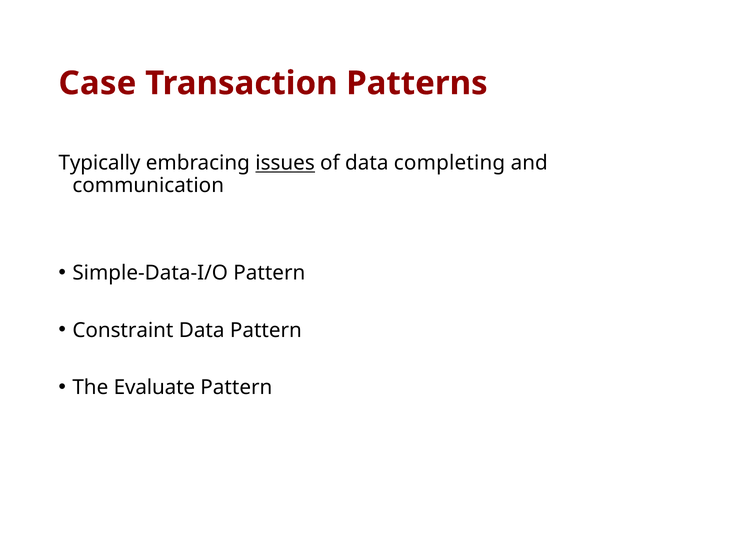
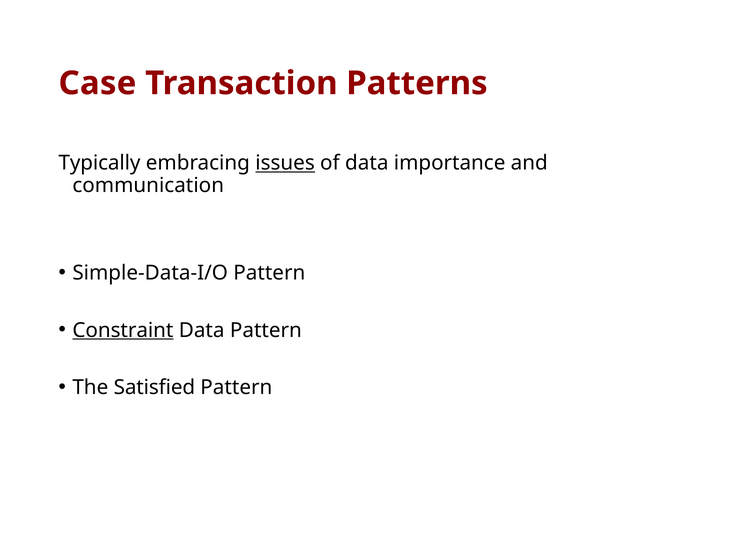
completing: completing -> importance (450, 163)
Constraint underline: none -> present (123, 330)
Evaluate: Evaluate -> Satisfied (154, 388)
